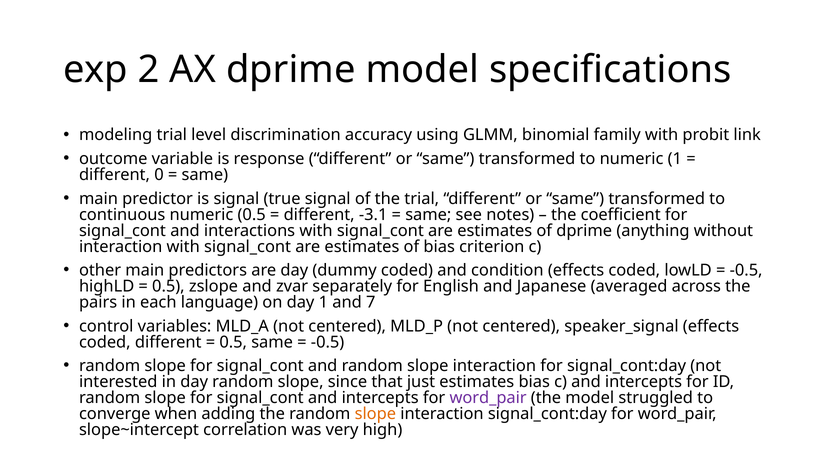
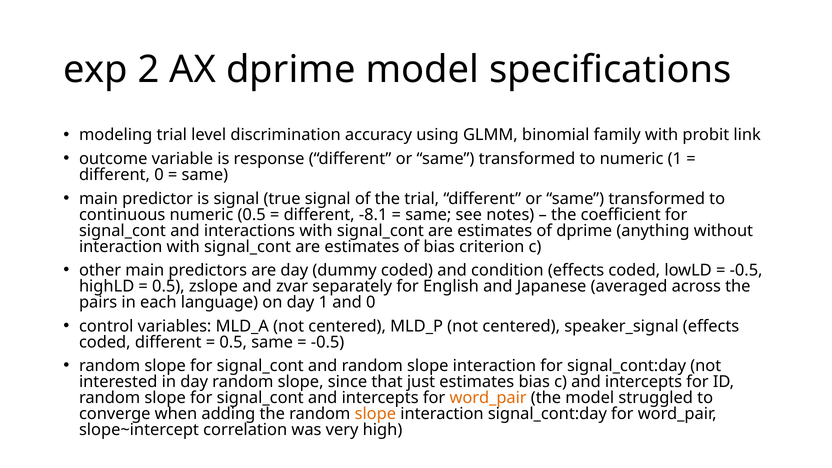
-3.1: -3.1 -> -8.1 (373, 215)
and 7: 7 -> 0 (371, 302)
word_pair colour: purple -> orange (488, 398)
